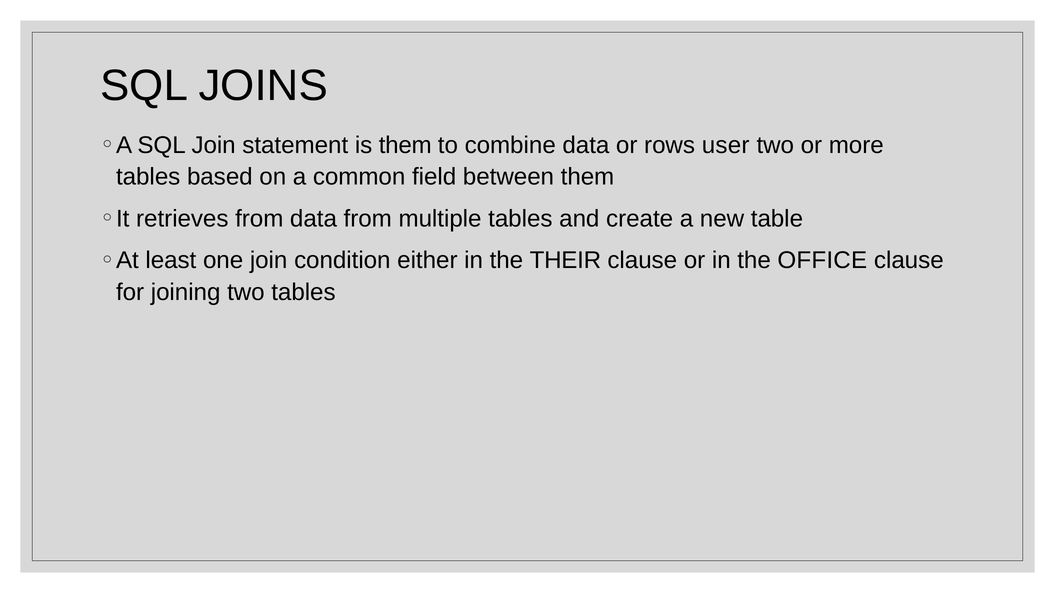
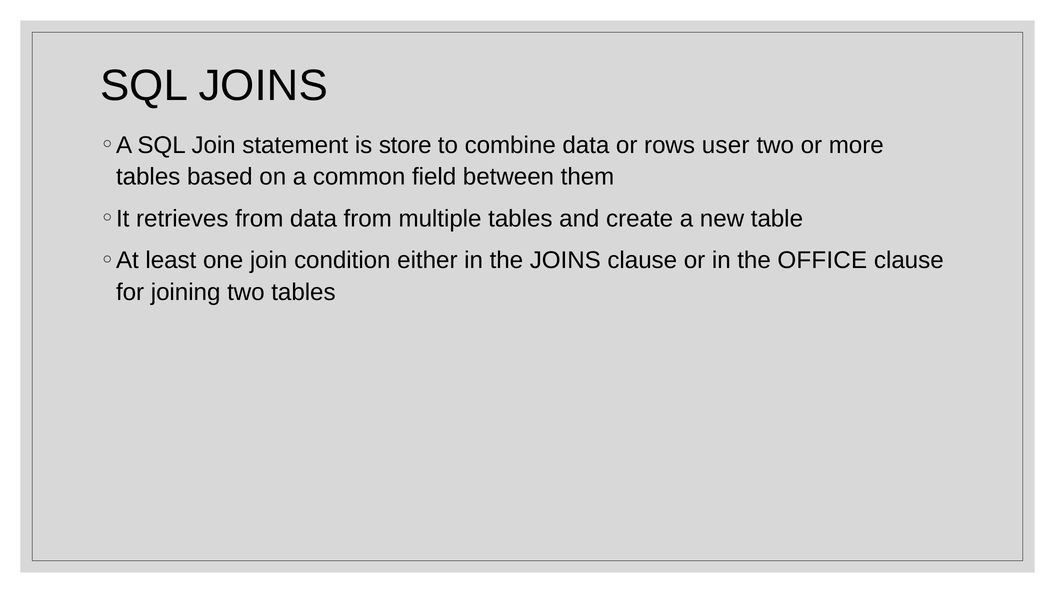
is them: them -> store (405, 145)
the THEIR: THEIR -> JOINS (565, 261)
